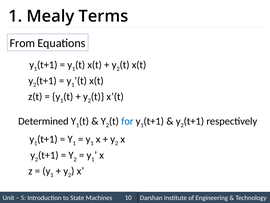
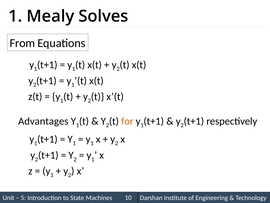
Terms: Terms -> Solves (103, 16)
Determined: Determined -> Advantages (43, 121)
for colour: blue -> orange (127, 121)
